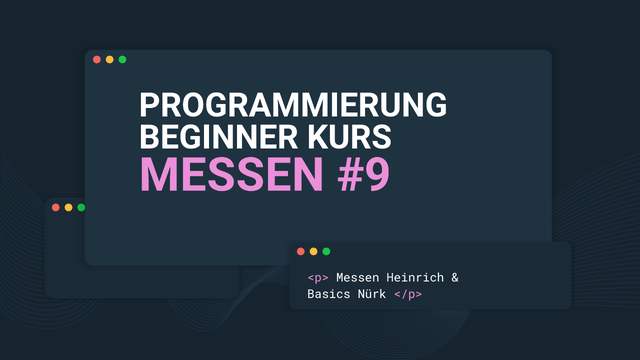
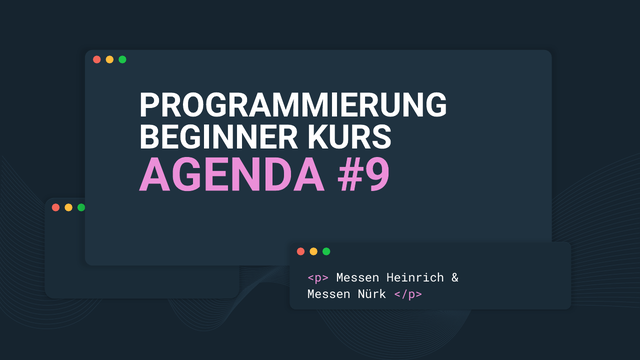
MESSEN: MESSEN -> AGENDA (232, 175)
Basics: Basics -> Messen (329, 294)
